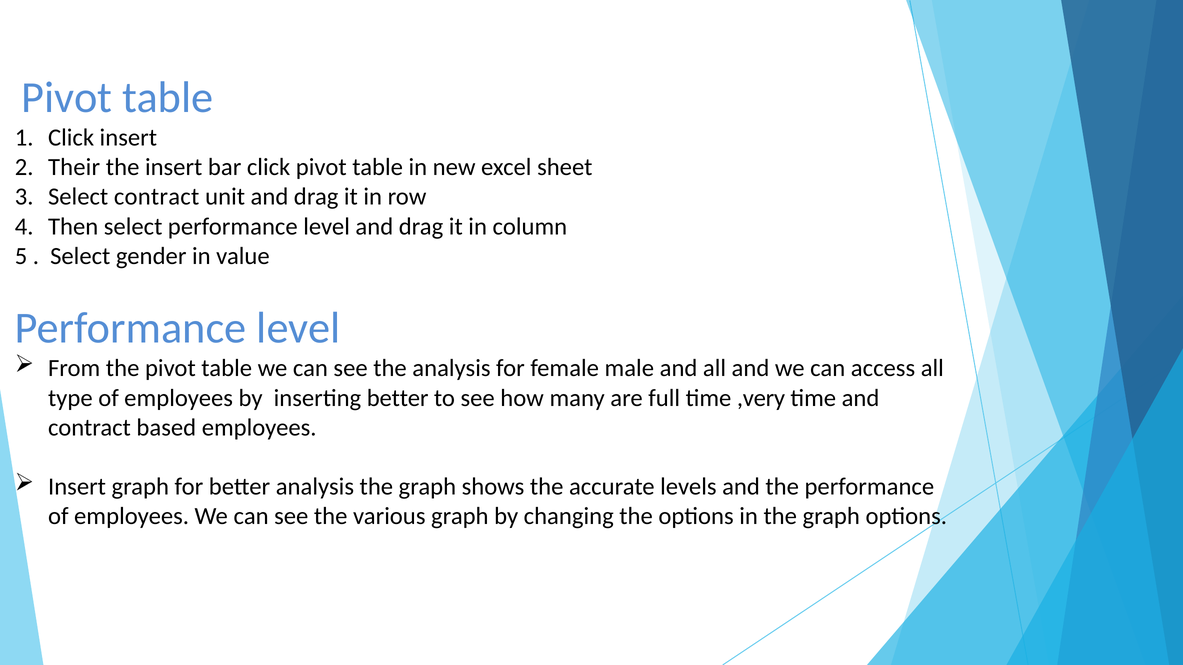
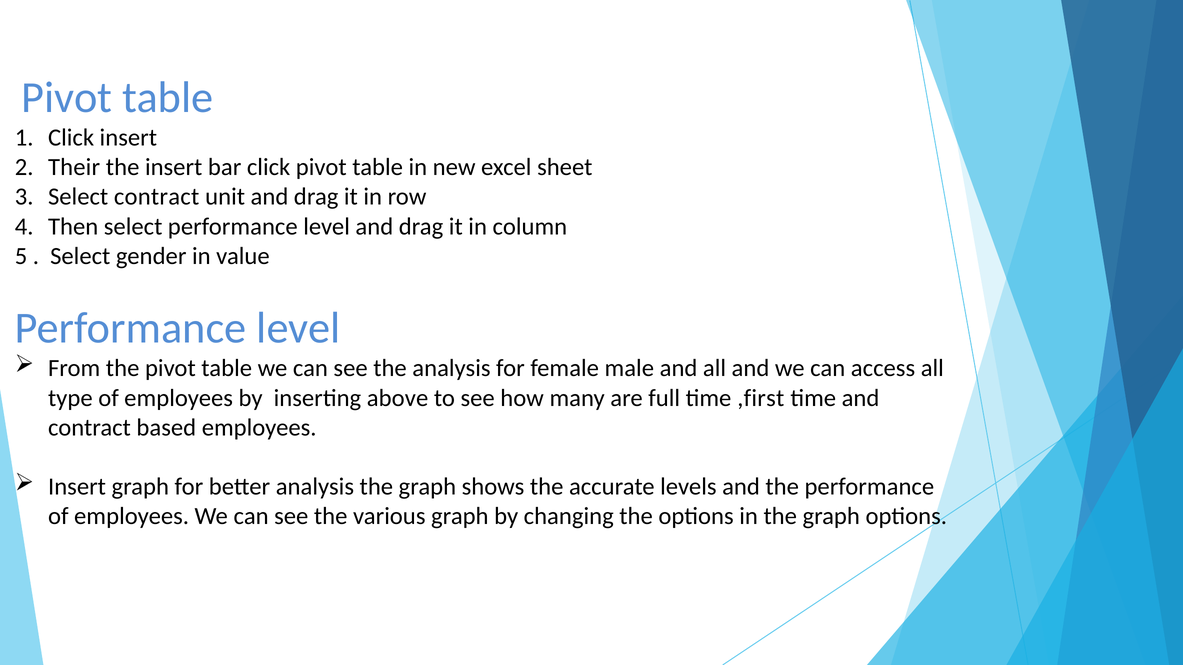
inserting better: better -> above (398, 398)
,very: ,very -> ,first (761, 398)
